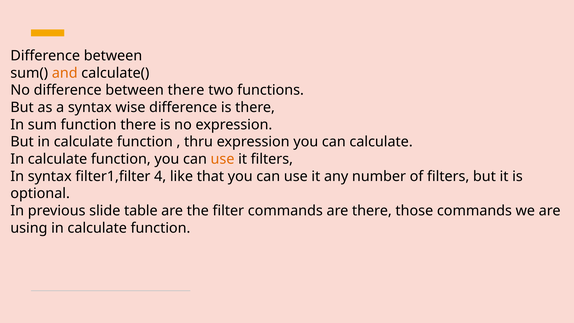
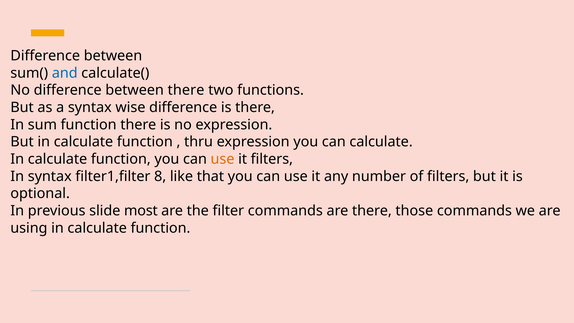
and colour: orange -> blue (65, 73)
4: 4 -> 8 (160, 176)
table: table -> most (141, 211)
